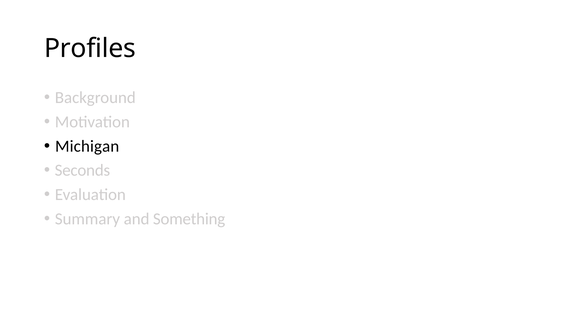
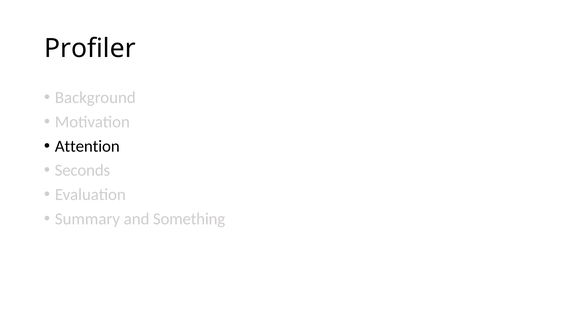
Profiles: Profiles -> Profiler (90, 49)
Michigan: Michigan -> Attention (87, 146)
